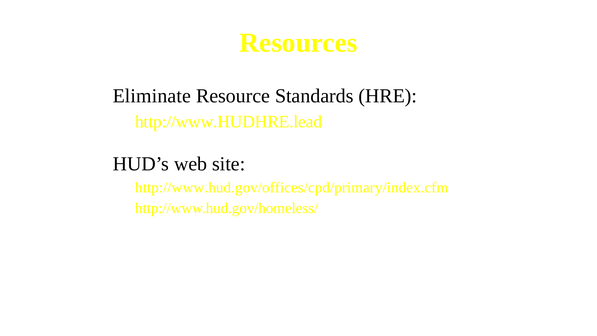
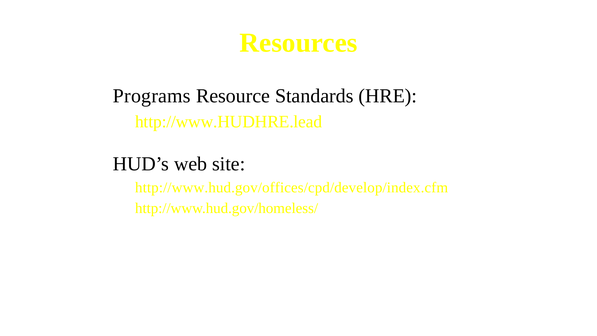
Eliminate: Eliminate -> Programs (152, 96)
http://www.hud.gov/offices/cpd/primary/index.cfm: http://www.hud.gov/offices/cpd/primary/index.cfm -> http://www.hud.gov/offices/cpd/develop/index.cfm (292, 187)
